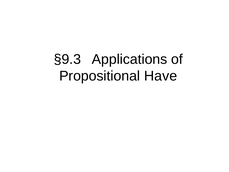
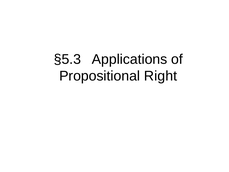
§9.3: §9.3 -> §5.3 (67, 59)
Have: Have -> Right (161, 76)
